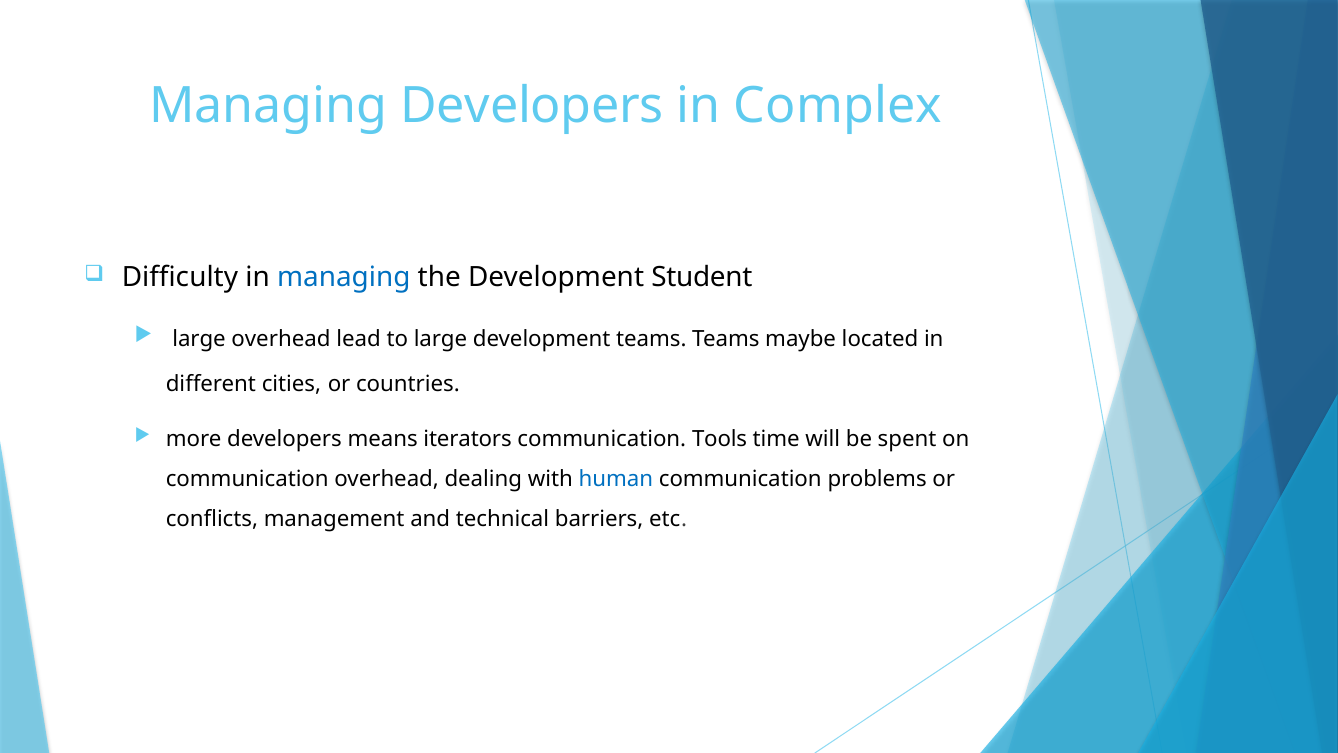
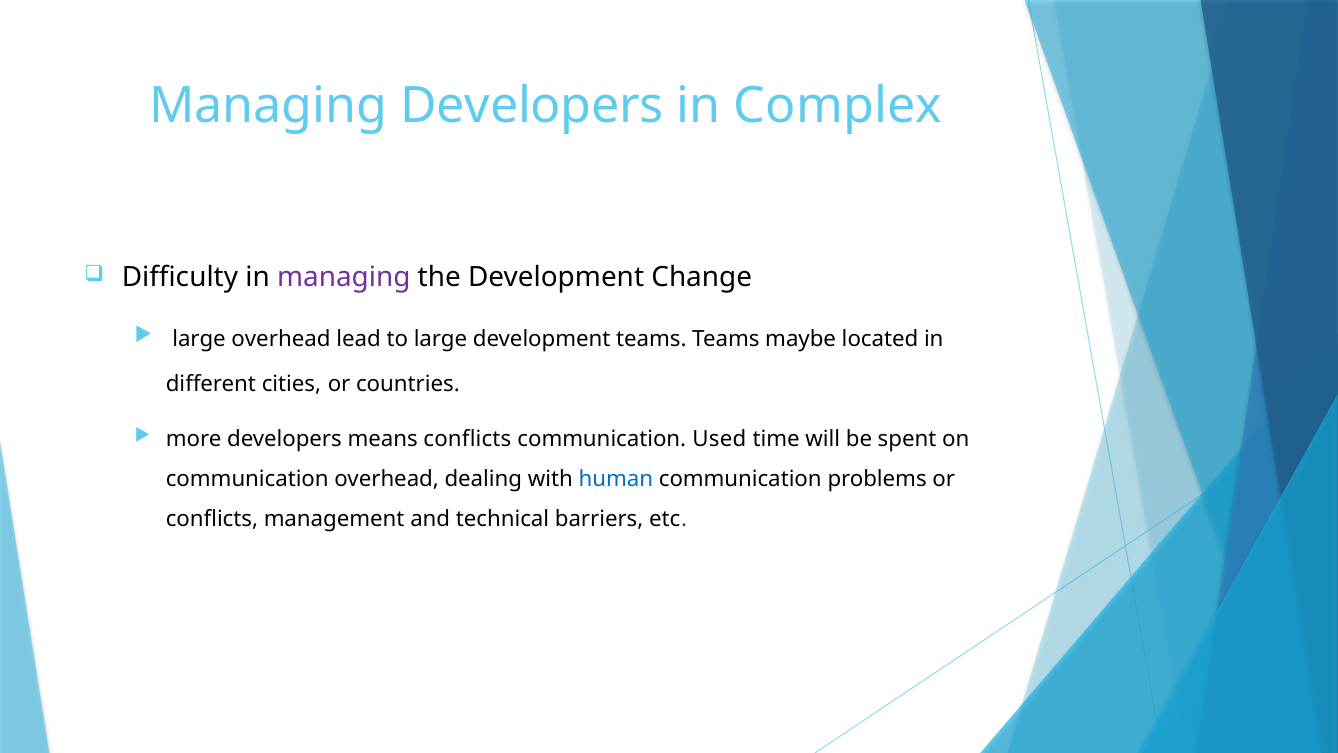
managing colour: blue -> purple (344, 278)
Student: Student -> Change (702, 278)
means iterators: iterators -> conflicts (467, 439)
Tools: Tools -> Used (719, 439)
